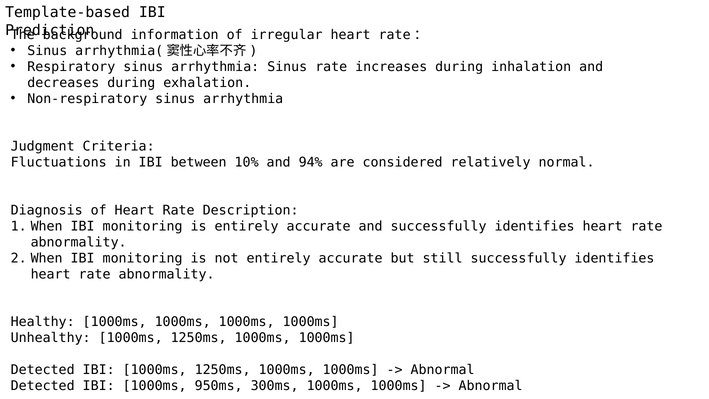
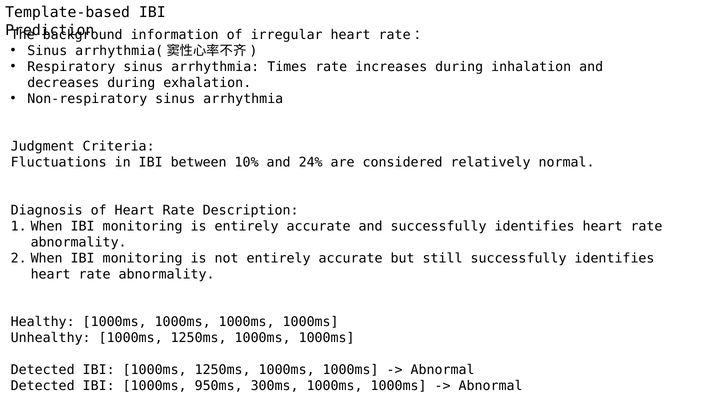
arrhythmia Sinus: Sinus -> Times (287, 67)
94%: 94% -> 24% (311, 162)
